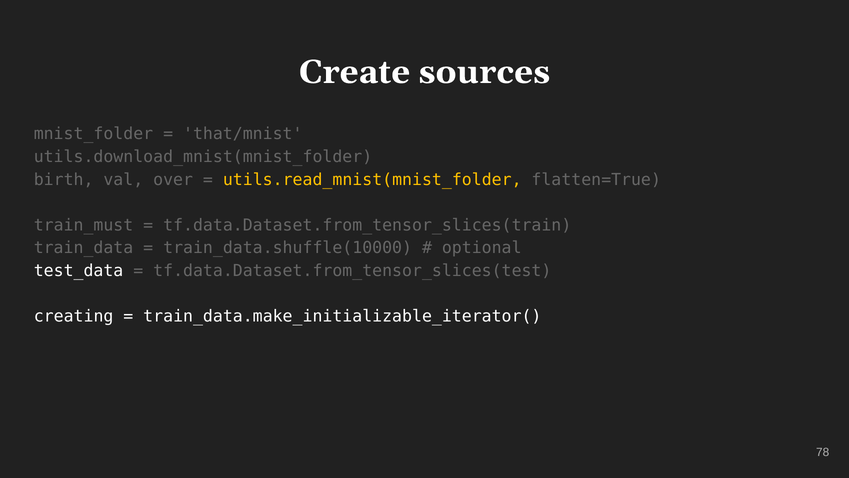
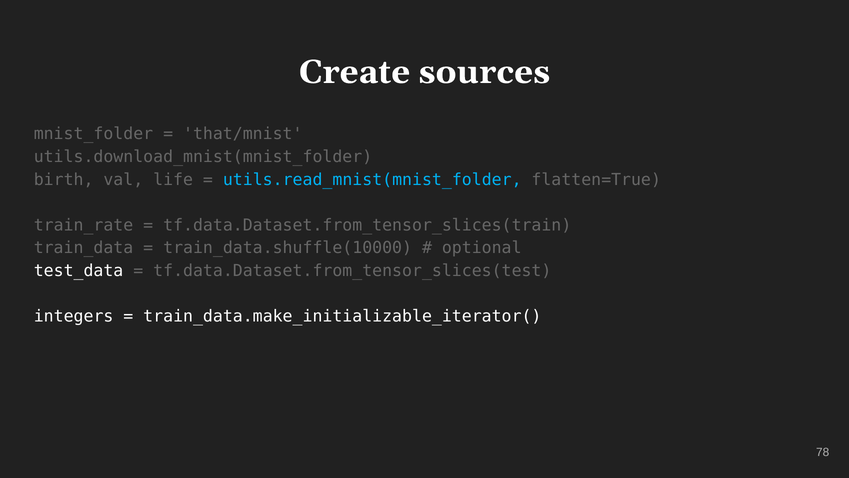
over: over -> life (173, 179)
utils.read_mnist(mnist_folder colour: yellow -> light blue (372, 179)
train_must: train_must -> train_rate (84, 225)
creating: creating -> integers (74, 316)
